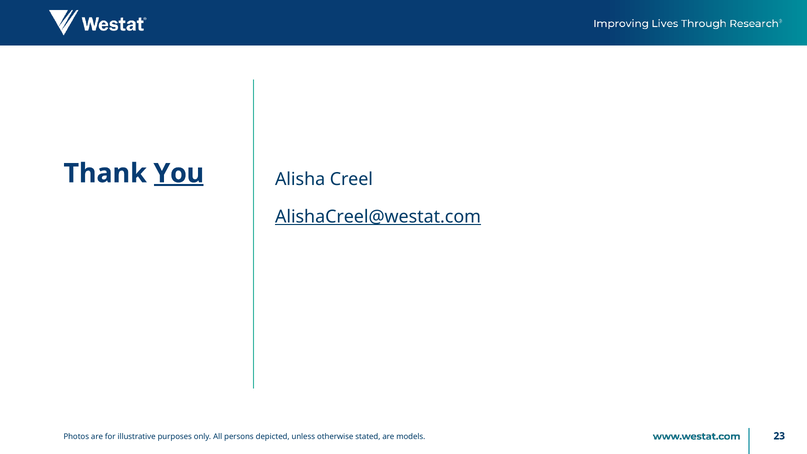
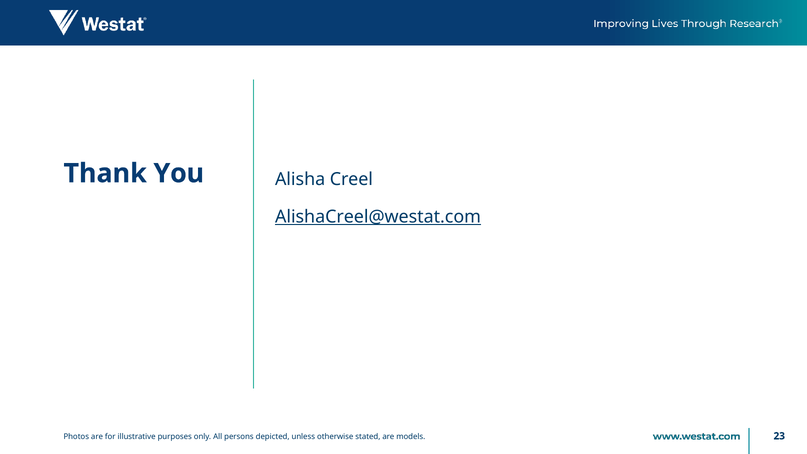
You underline: present -> none (179, 173)
